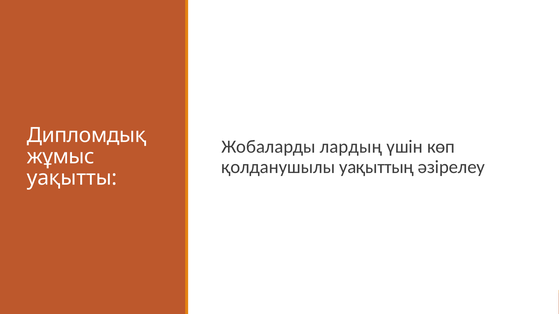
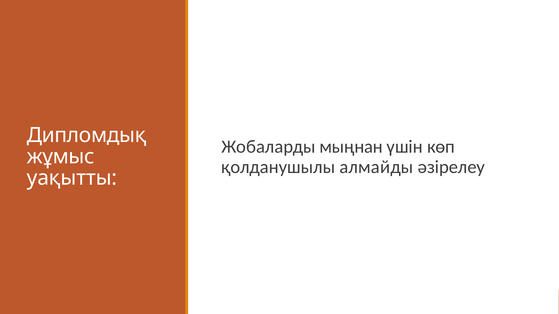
лардың: лардың -> мыңнан (351, 147)
уақыттың: уақыттың -> алмайды (376, 167)
